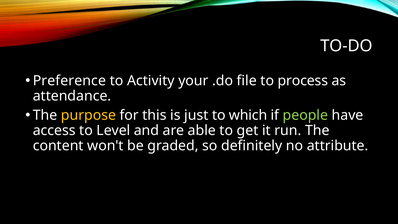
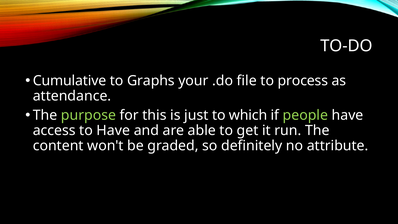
Preference: Preference -> Cumulative (70, 81)
Activity: Activity -> Graphs (151, 81)
purpose colour: yellow -> light green (88, 115)
to Level: Level -> Have (113, 130)
